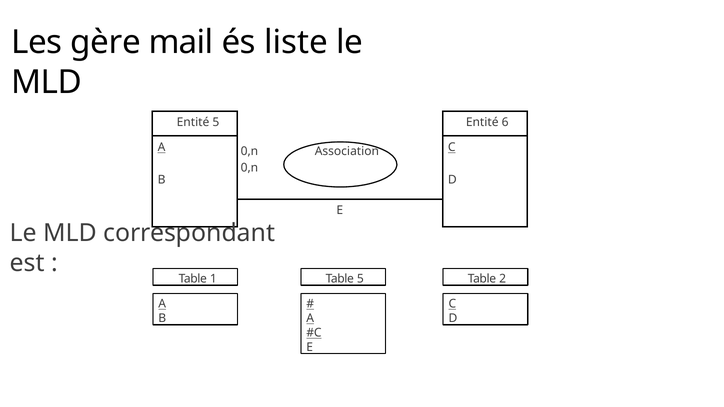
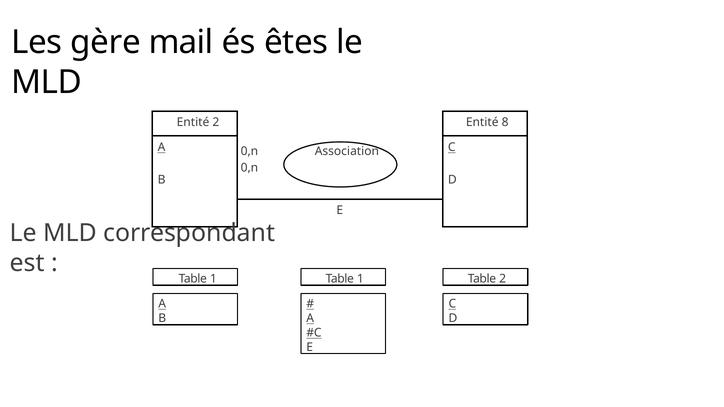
liste: liste -> êtes (296, 43)
Entité 5: 5 -> 2 (216, 122)
6: 6 -> 8 (505, 122)
5: 5 -> 1 (360, 279)
